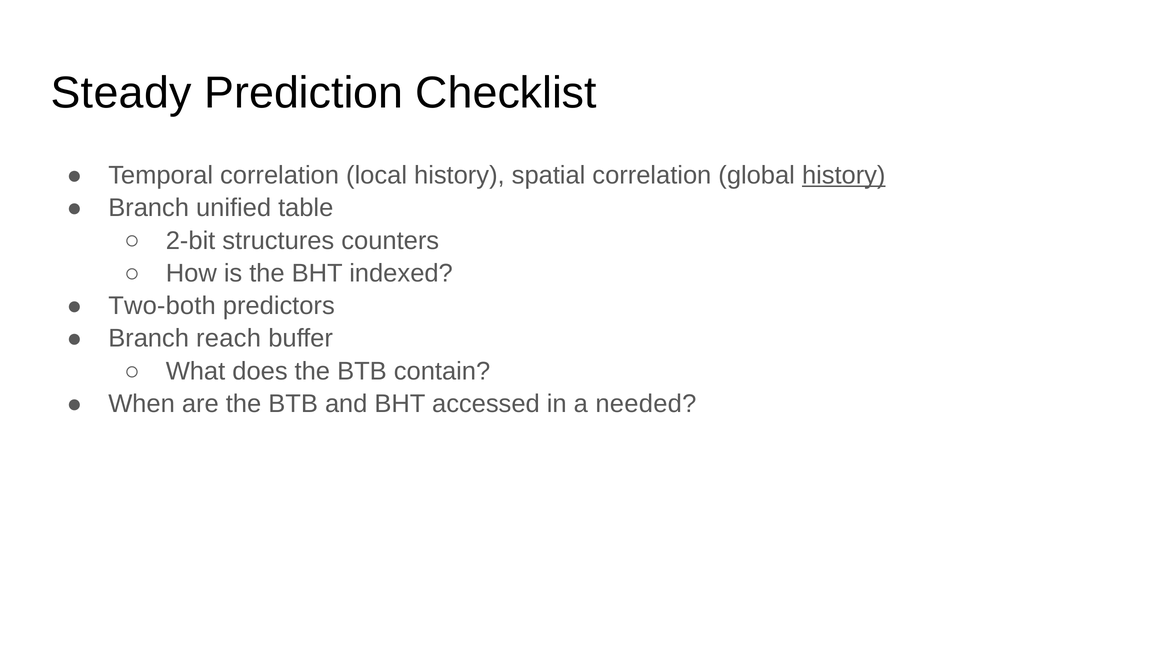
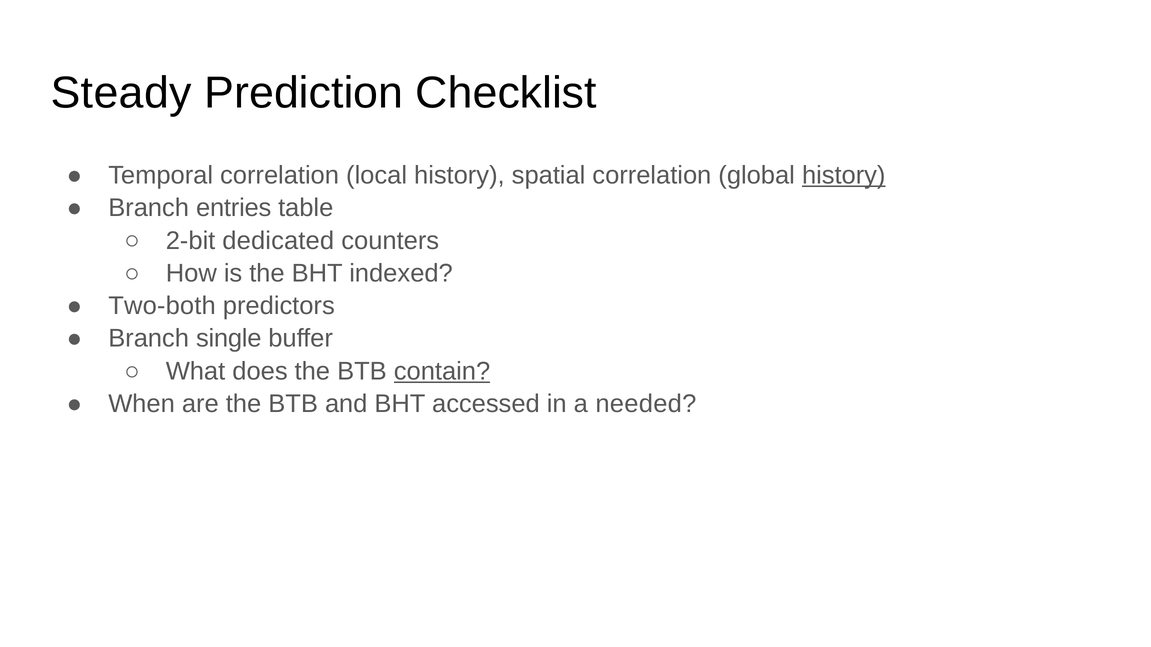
unified: unified -> entries (234, 208)
structures: structures -> dedicated (278, 241)
reach: reach -> single (229, 339)
contain underline: none -> present (442, 371)
